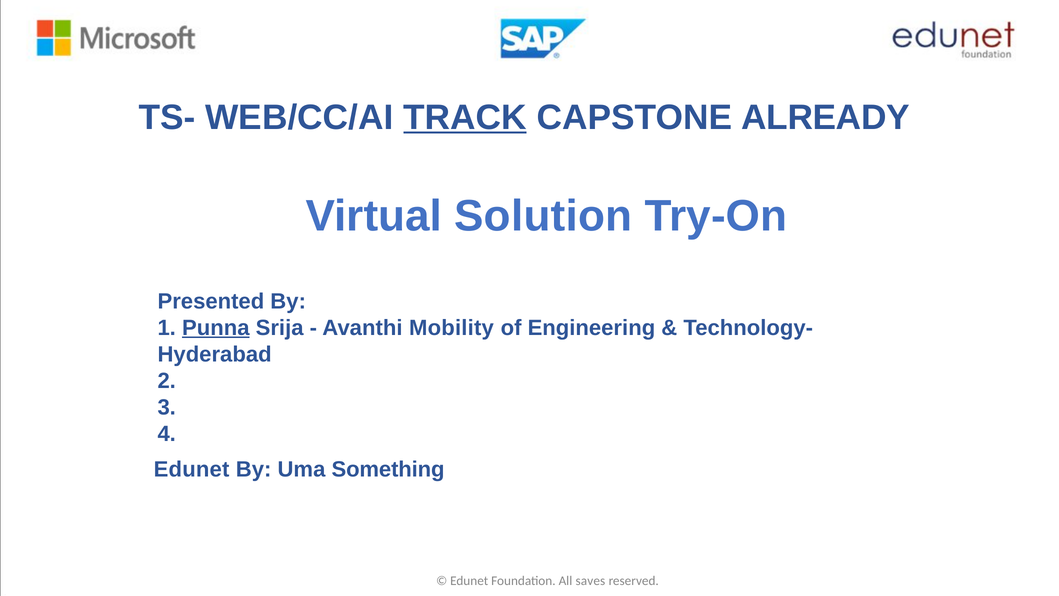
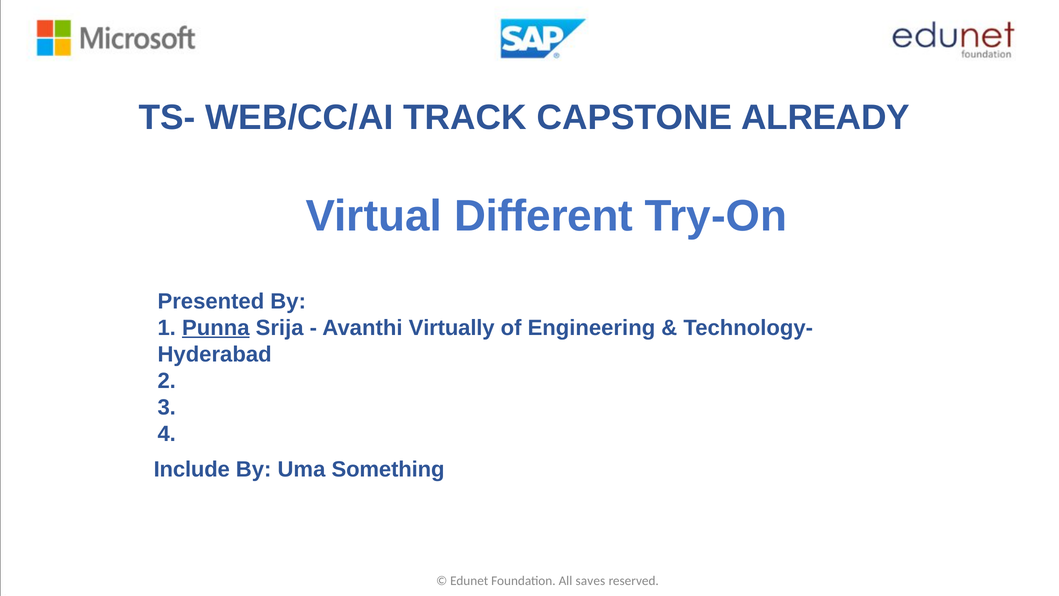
TRACK underline: present -> none (465, 117)
Solution: Solution -> Different (544, 216)
Mobility: Mobility -> Virtually (452, 328)
Edunet: Edunet -> Include (192, 469)
